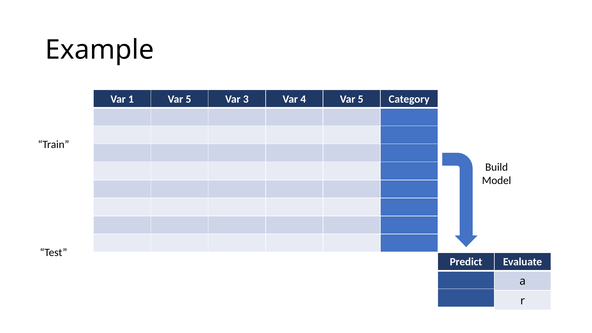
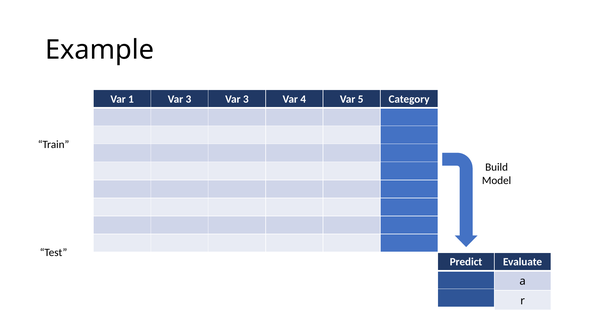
1 Var 5: 5 -> 3 (188, 99)
